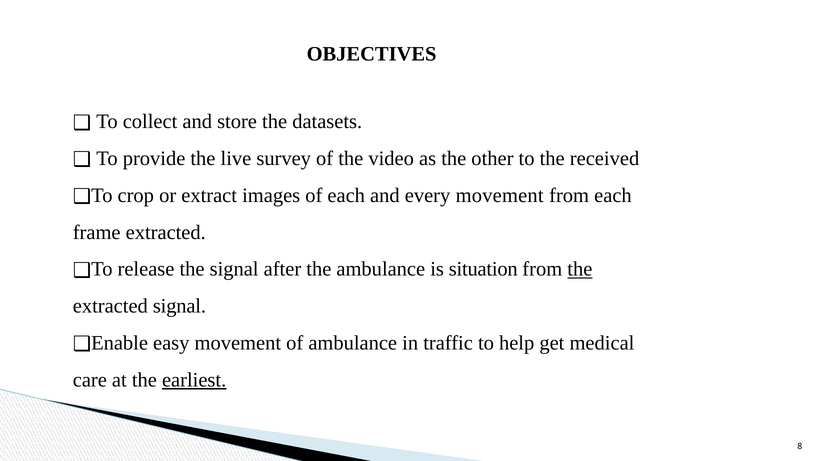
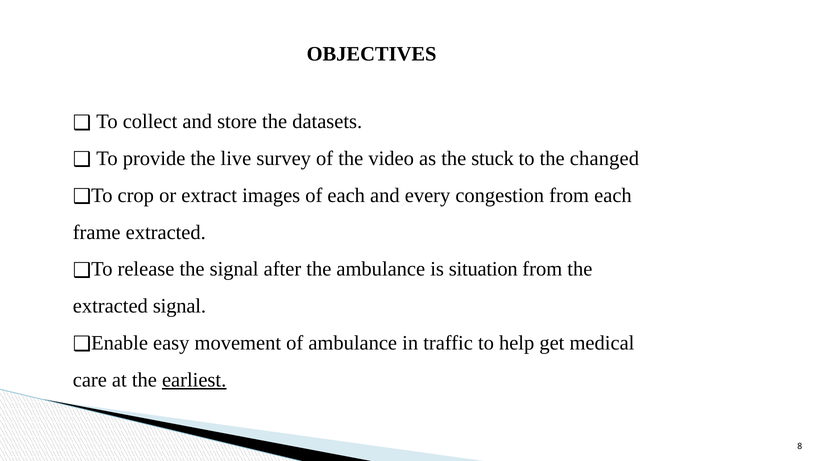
other: other -> stuck (493, 159)
received: received -> changed (604, 159)
every movement: movement -> congestion (500, 196)
the underline: present -> none (580, 269)
